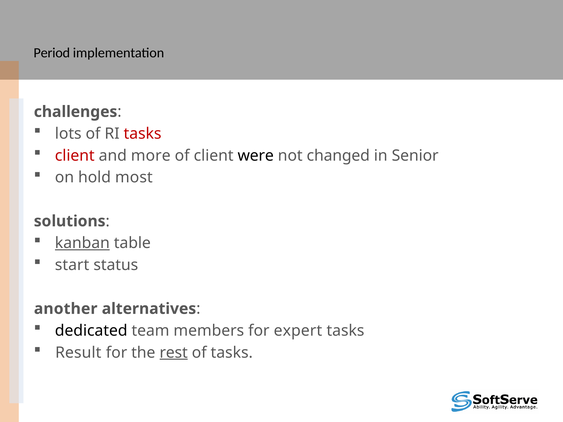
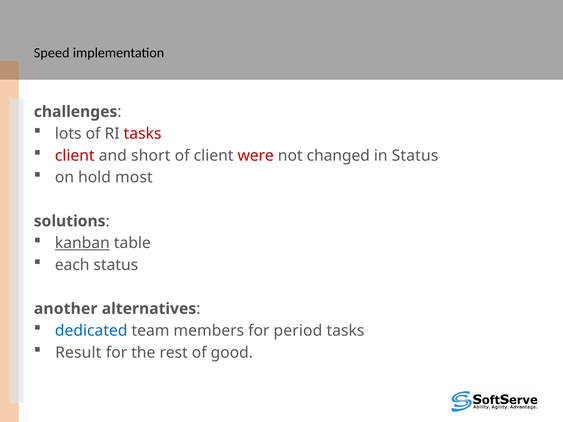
Period: Period -> Speed (52, 53)
more: more -> short (151, 156)
were colour: black -> red (256, 156)
in Senior: Senior -> Status (415, 156)
start: start -> each (72, 265)
dedicated colour: black -> blue (91, 331)
expert: expert -> period (298, 331)
rest underline: present -> none (174, 353)
of tasks: tasks -> good (232, 353)
